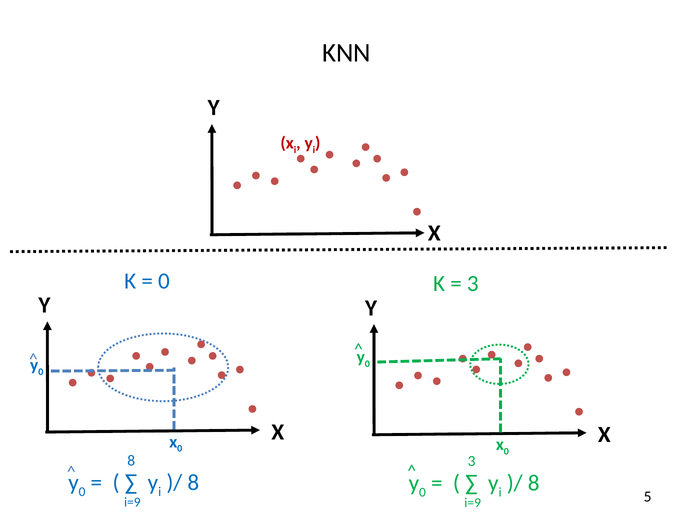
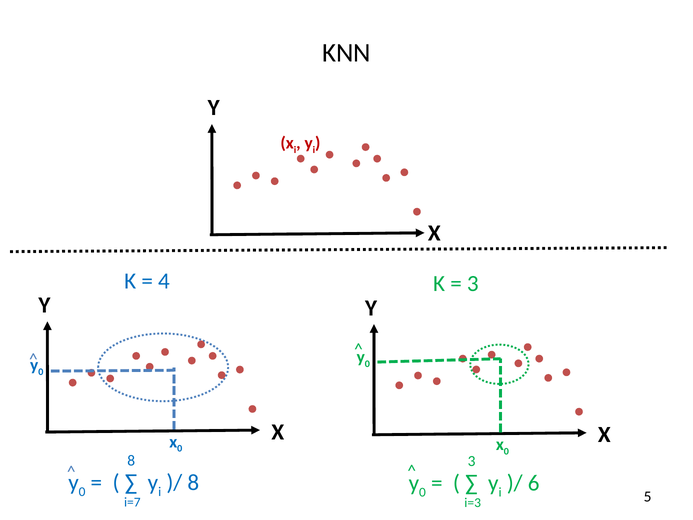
0: 0 -> 4 (164, 281)
8: 8 -> 6 (534, 483)
i=9: i=9 -> i=7 (132, 502)
i=9: i=9 -> i=3 (473, 503)
